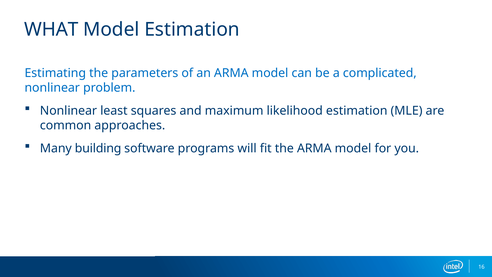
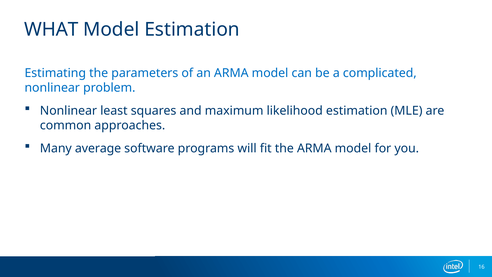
building: building -> average (98, 148)
